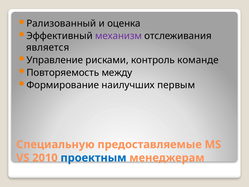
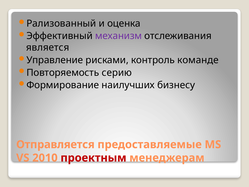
между: между -> серию (117, 73)
первым: первым -> бизнесу (176, 85)
Специальную: Специальную -> Отправляется (55, 144)
проектным colour: blue -> red (93, 158)
